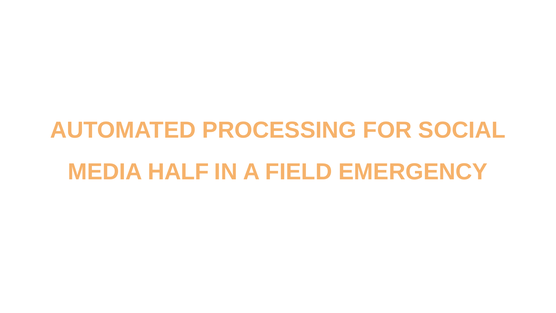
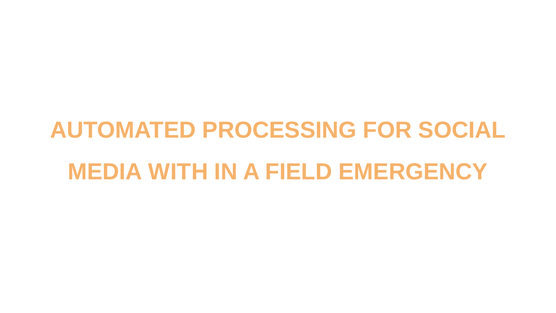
HALF: HALF -> WITH (178, 172)
